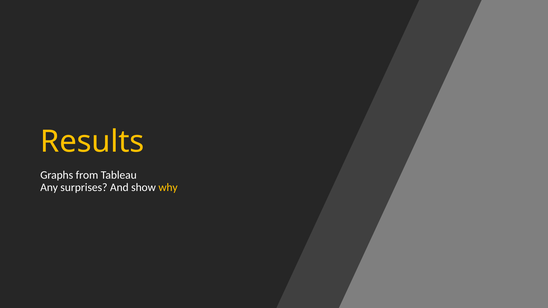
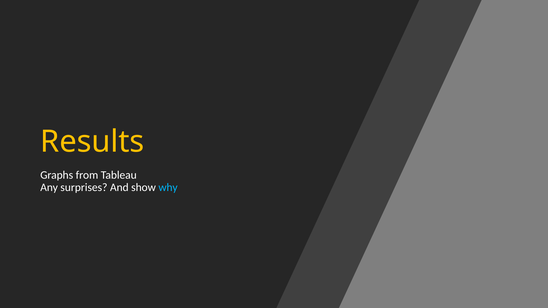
why colour: yellow -> light blue (168, 188)
